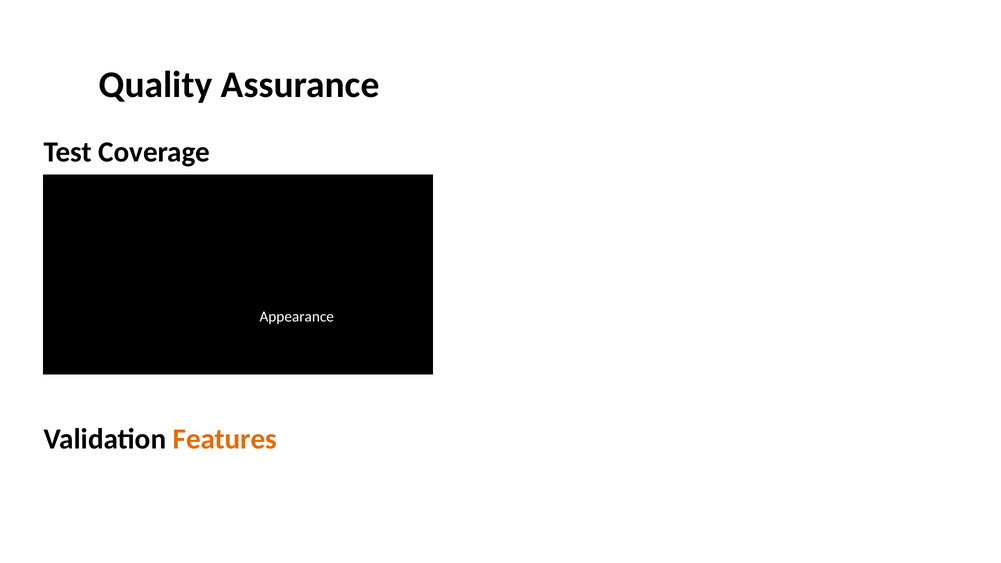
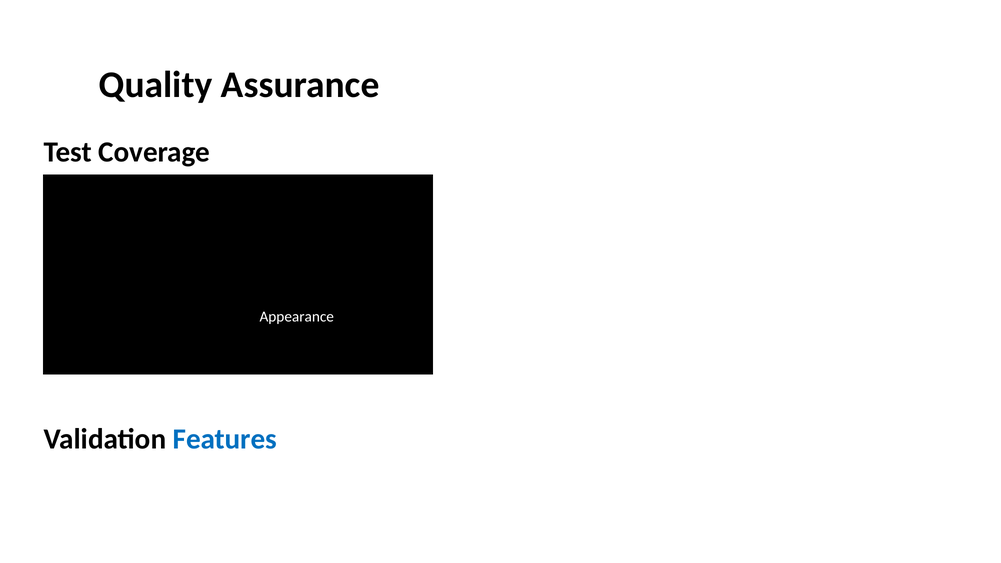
Features colour: orange -> blue (225, 439)
